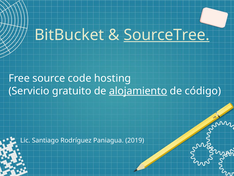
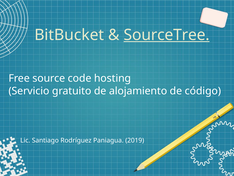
alojamiento underline: present -> none (138, 91)
